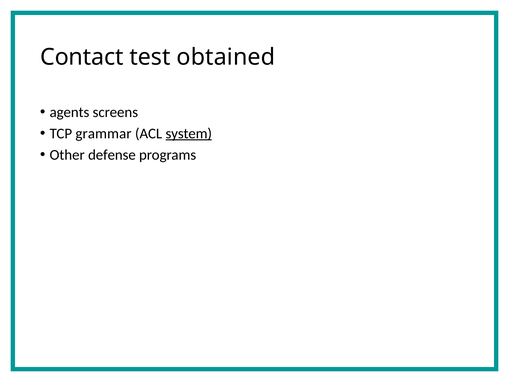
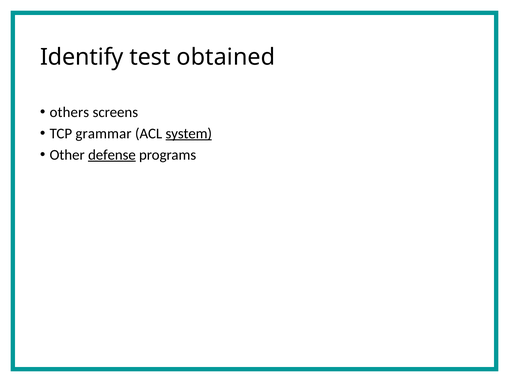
Contact: Contact -> Identify (82, 57)
agents: agents -> others (69, 112)
defense underline: none -> present (112, 155)
